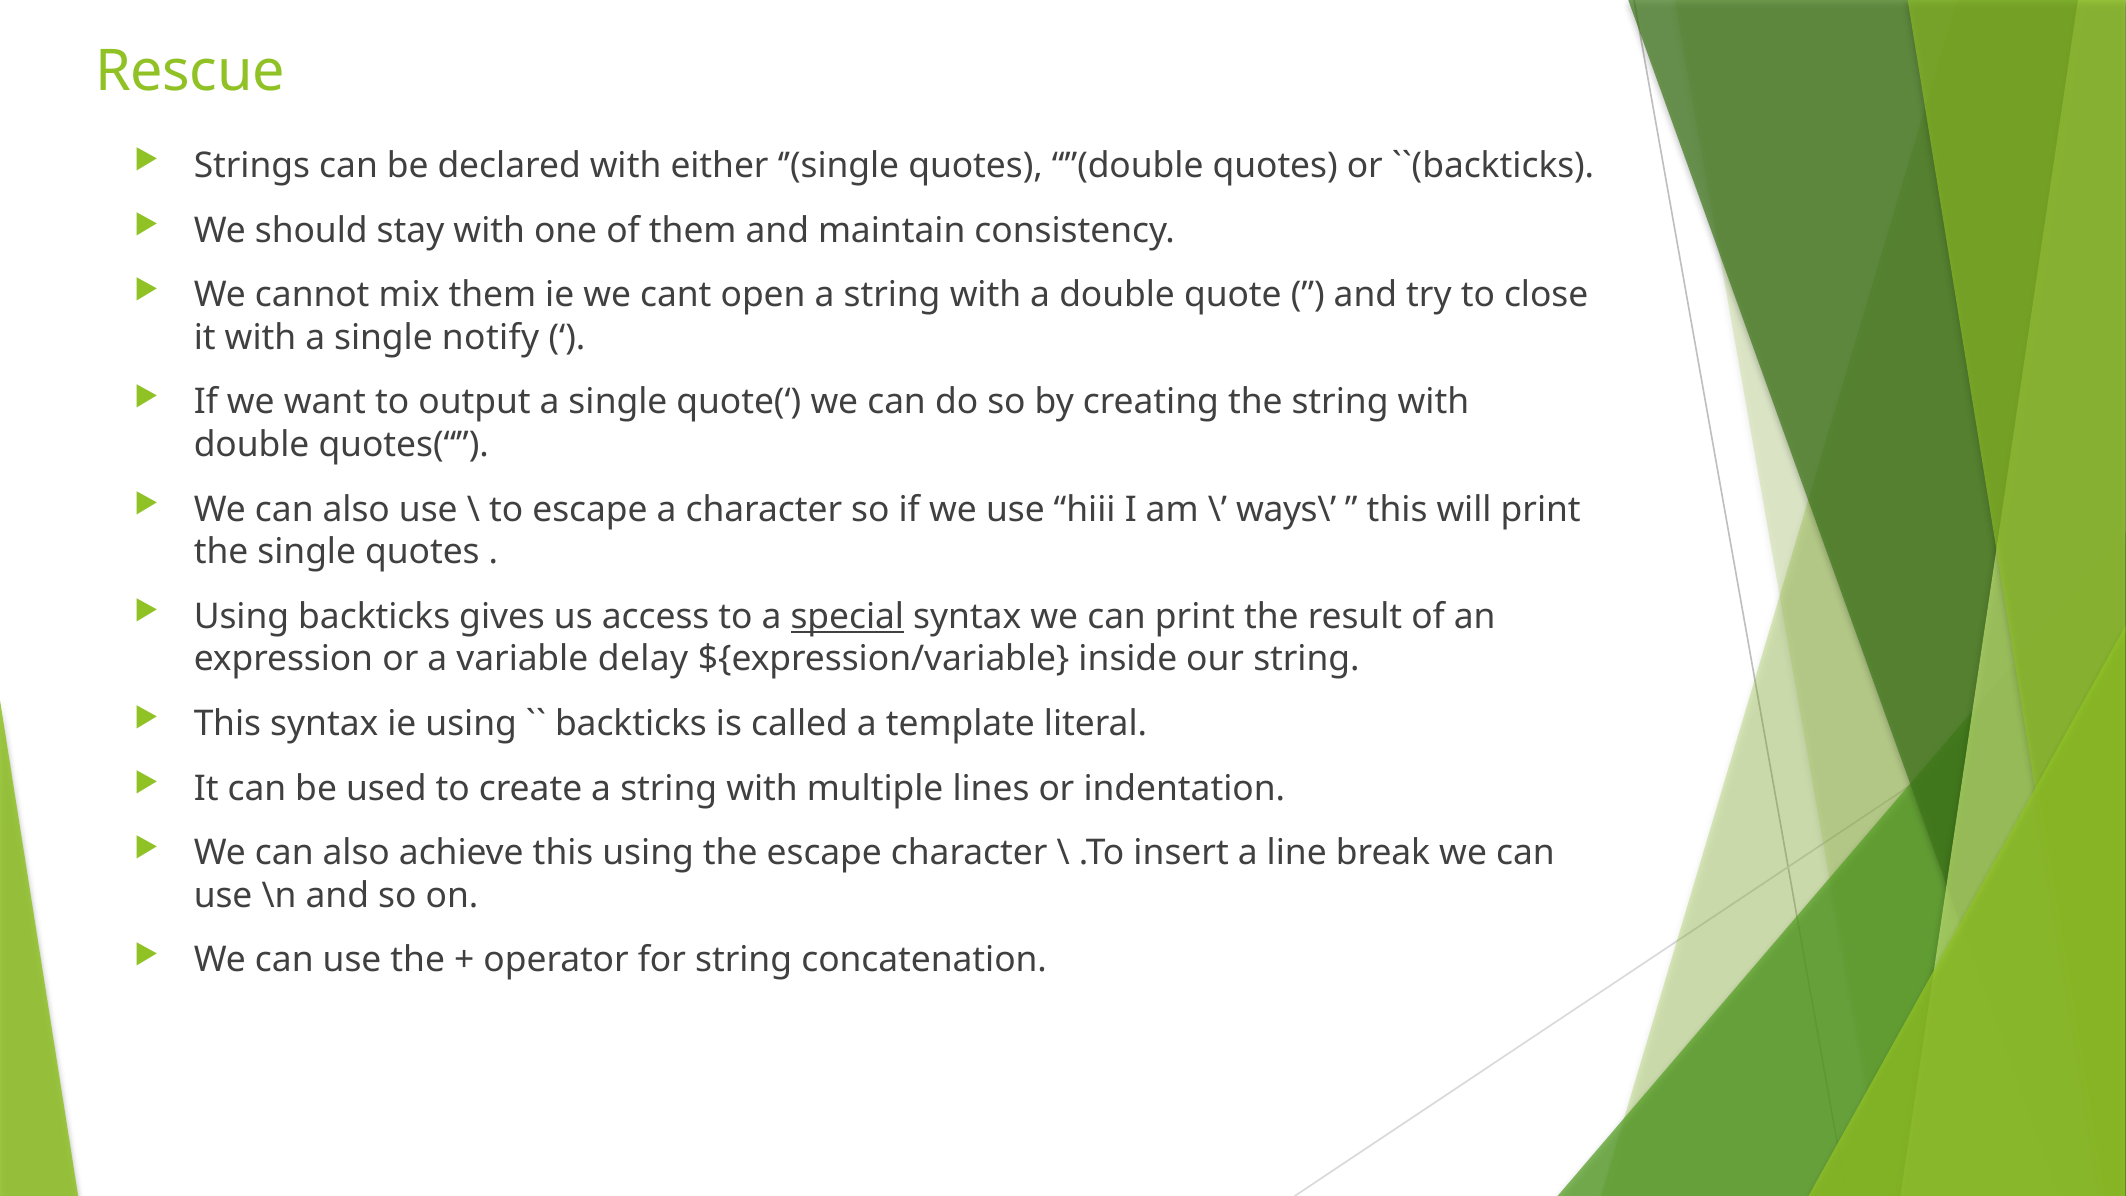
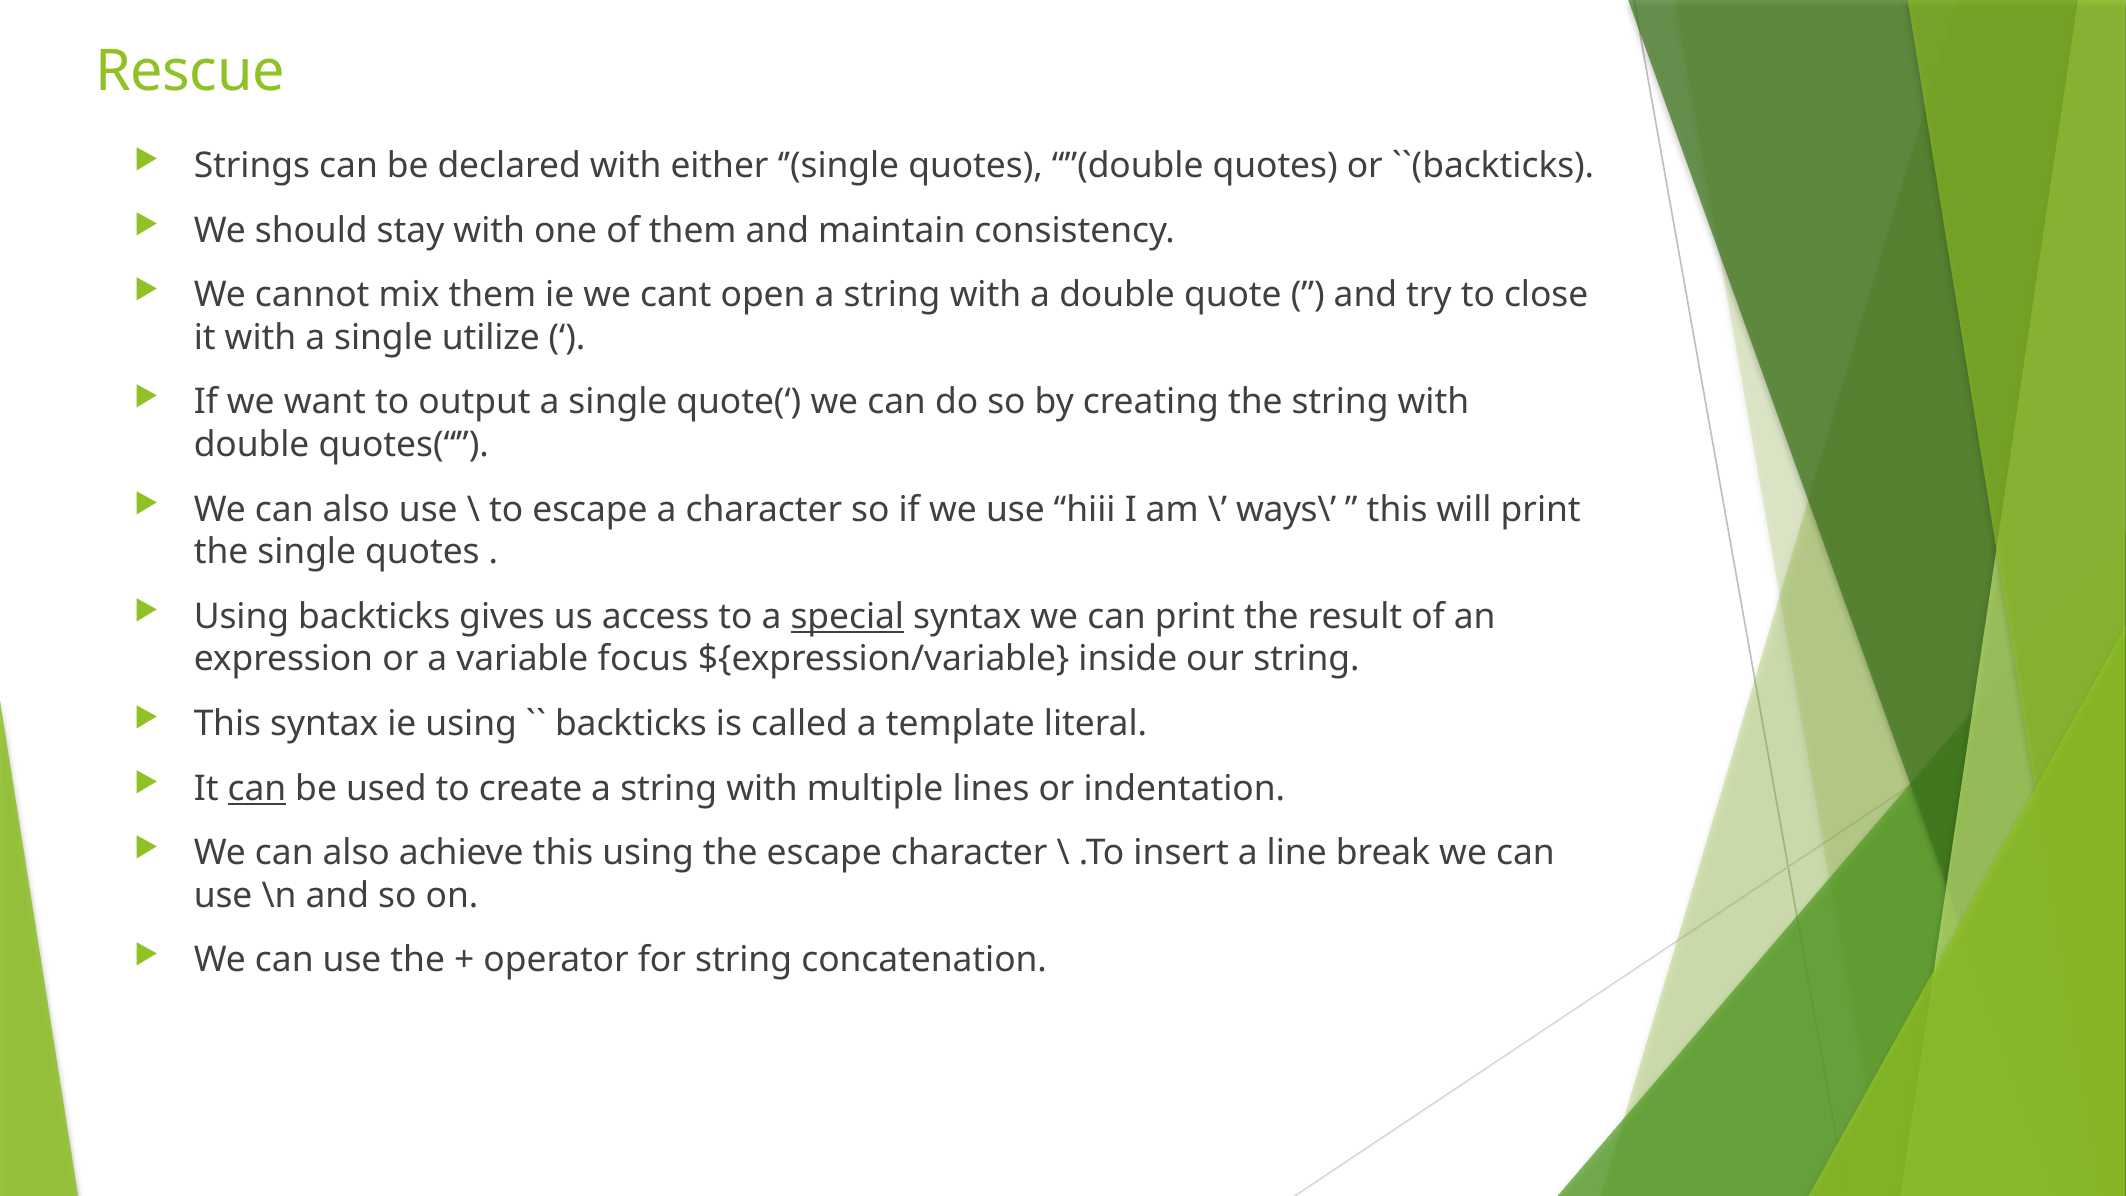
notify: notify -> utilize (491, 338)
delay: delay -> focus (643, 659)
can underline: none -> present (257, 788)
